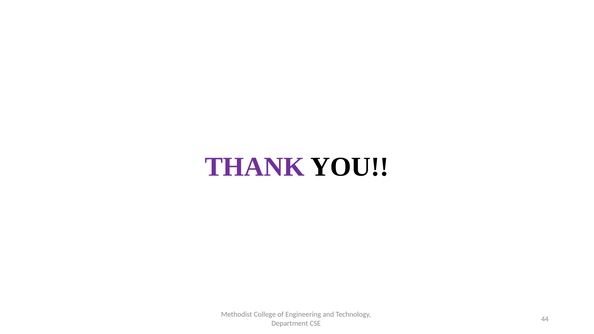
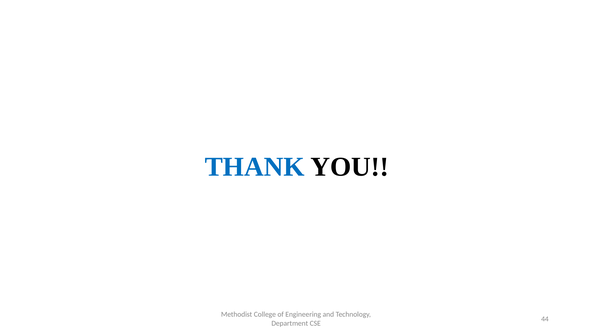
THANK colour: purple -> blue (255, 167)
